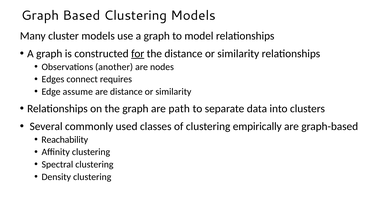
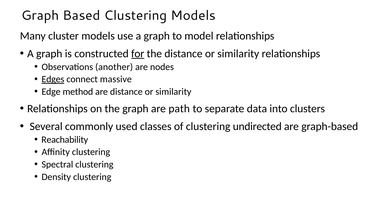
Edges underline: none -> present (53, 79)
requires: requires -> massive (116, 79)
assume: assume -> method (78, 92)
empirically: empirically -> undirected (257, 126)
